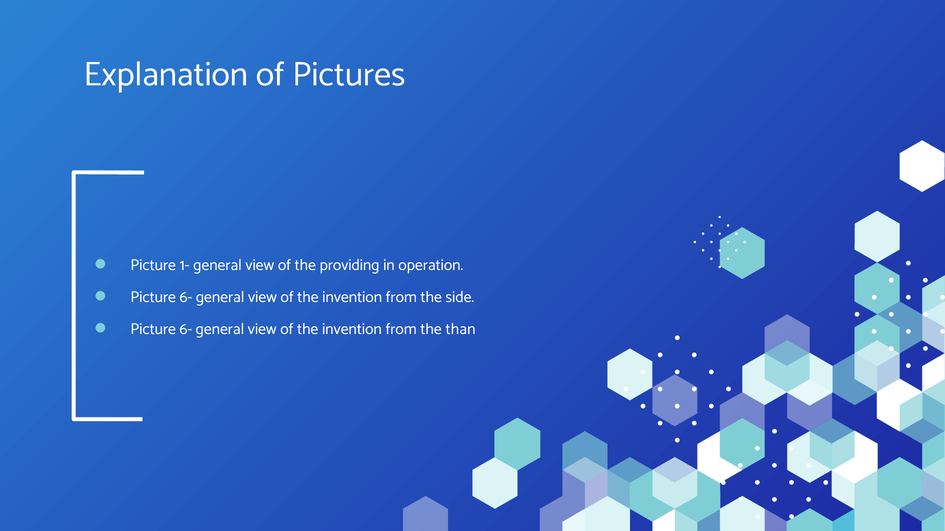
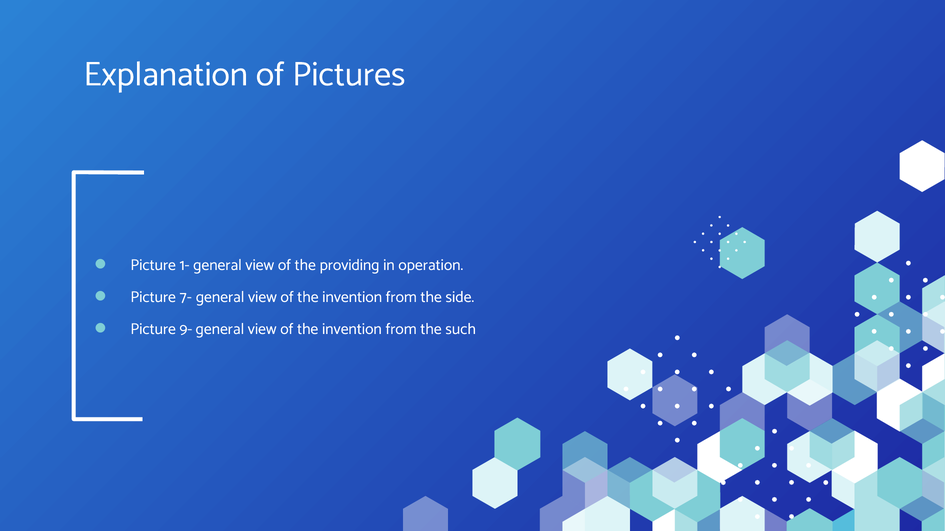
6-: 6- -> 7- (186, 297)
6-: 6- -> 9- (186, 329)
than: than -> such (461, 329)
